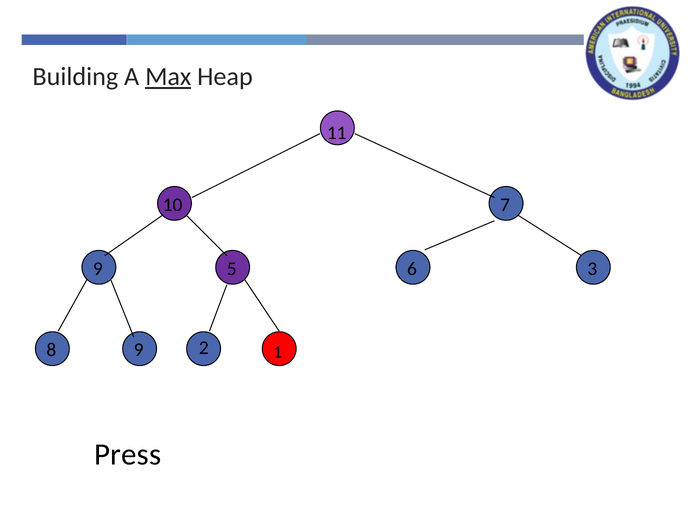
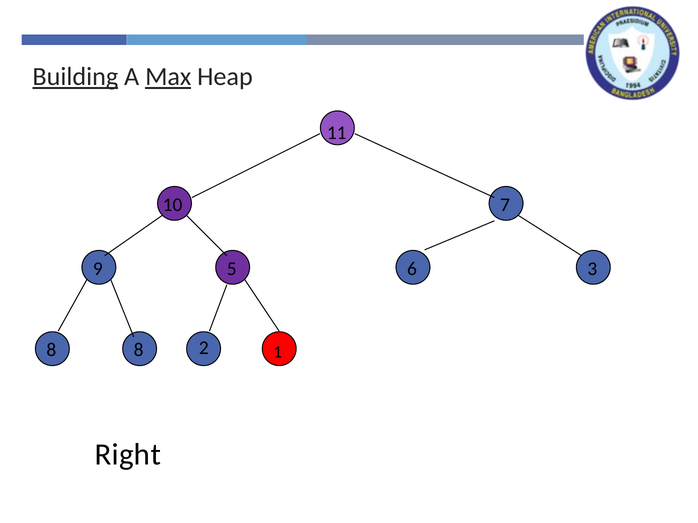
Building underline: none -> present (75, 77)
9: 9 -> 8 (139, 350)
Press: Press -> Right (128, 455)
